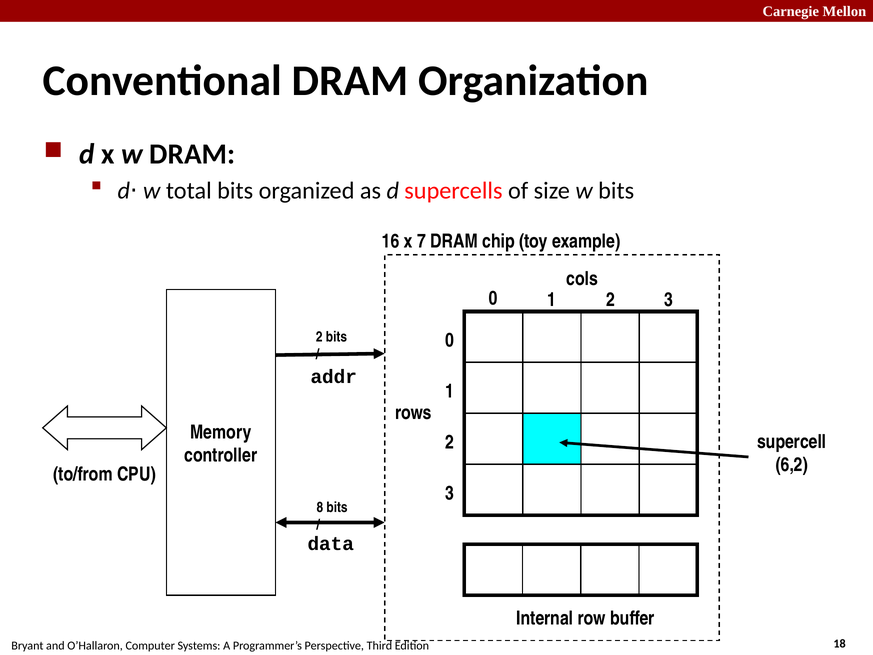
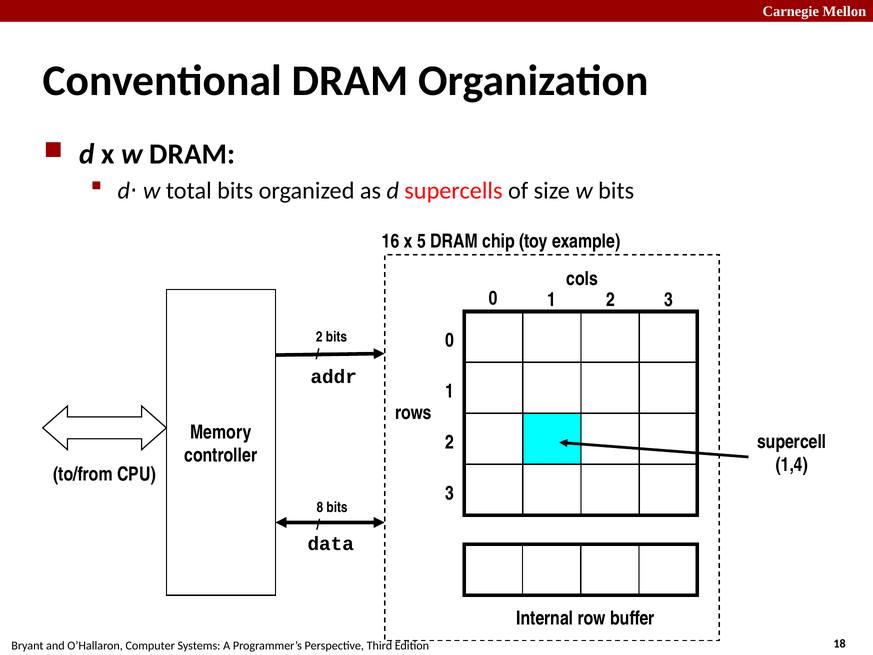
7: 7 -> 5 (421, 241)
6,2: 6,2 -> 1,4 (792, 465)
